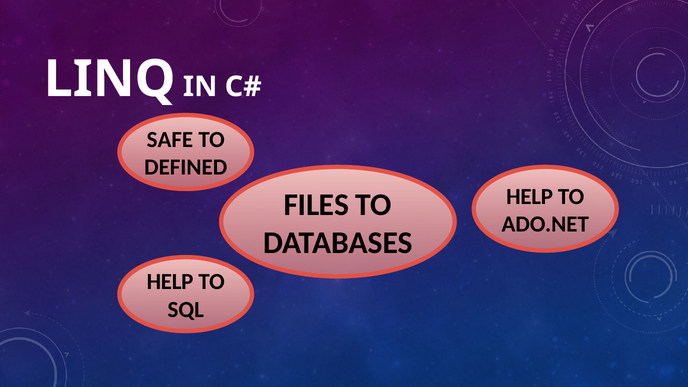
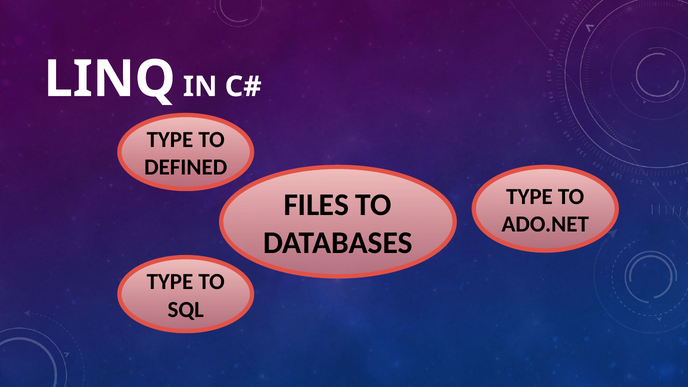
SAFE: SAFE -> TYPE (170, 140)
HELP: HELP -> TYPE (529, 197)
HELP: HELP -> TYPE (170, 282)
